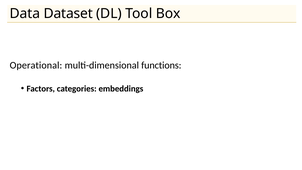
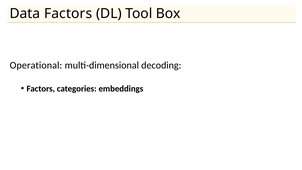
Data Dataset: Dataset -> Factors (68, 13)
functions: functions -> decoding (161, 65)
